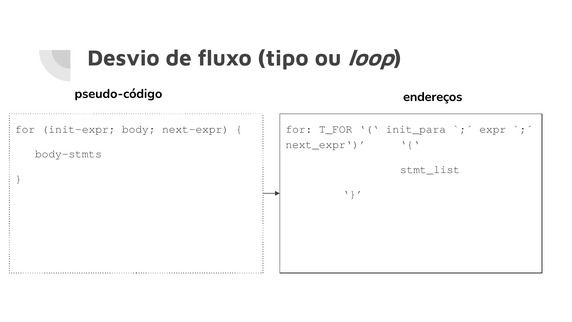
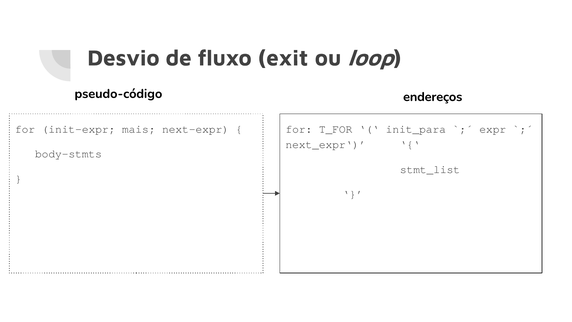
tipo: tipo -> exit (283, 58)
body: body -> mais (139, 129)
